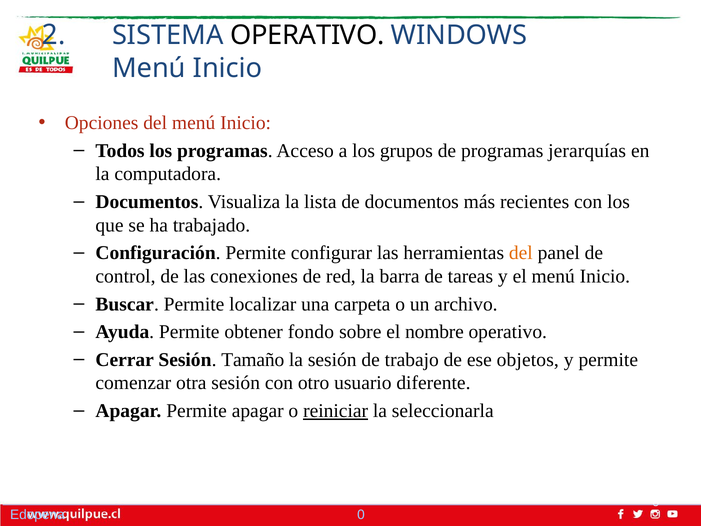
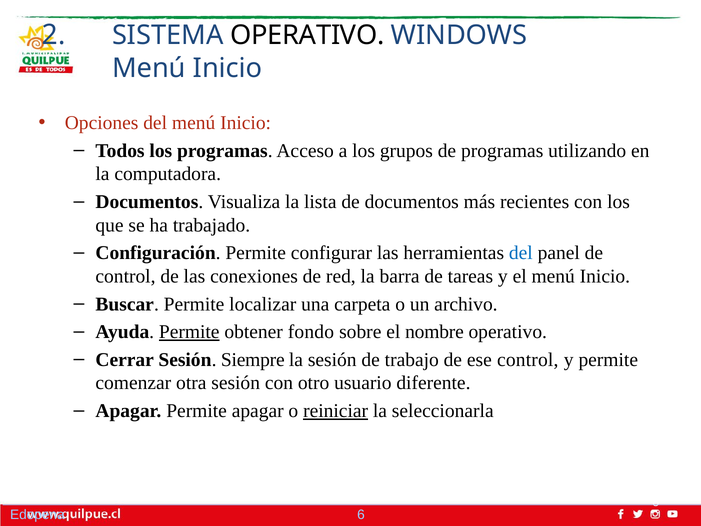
jerarquías: jerarquías -> utilizando (587, 151)
del colour: orange -> blue (521, 253)
Permite underline: none -> present (189, 332)
Tamaño: Tamaño -> Siempre (253, 359)
ese objetos: objetos -> control (528, 359)
0: 0 -> 6 (361, 515)
